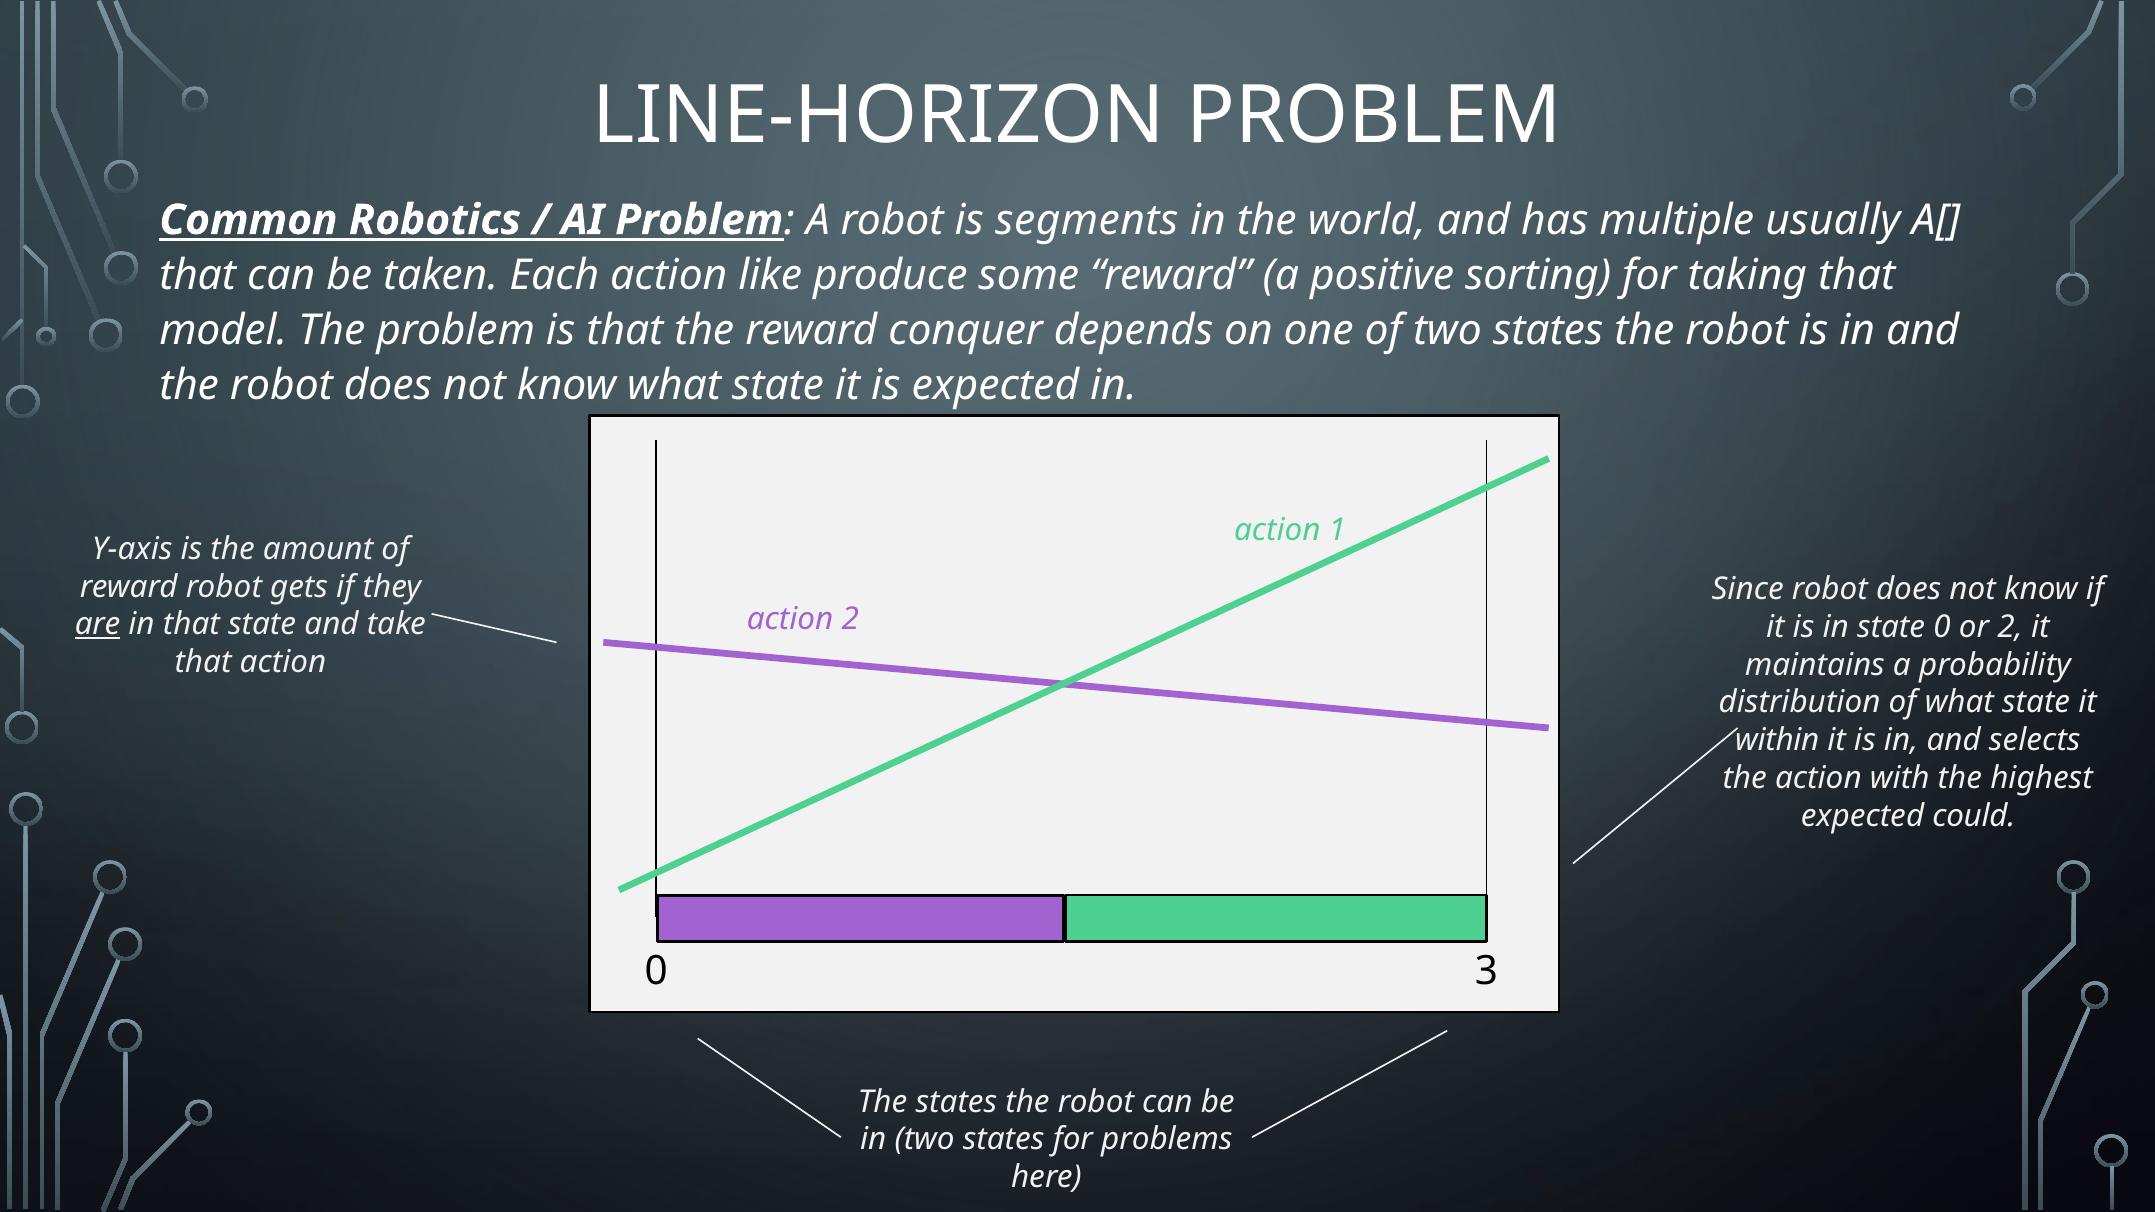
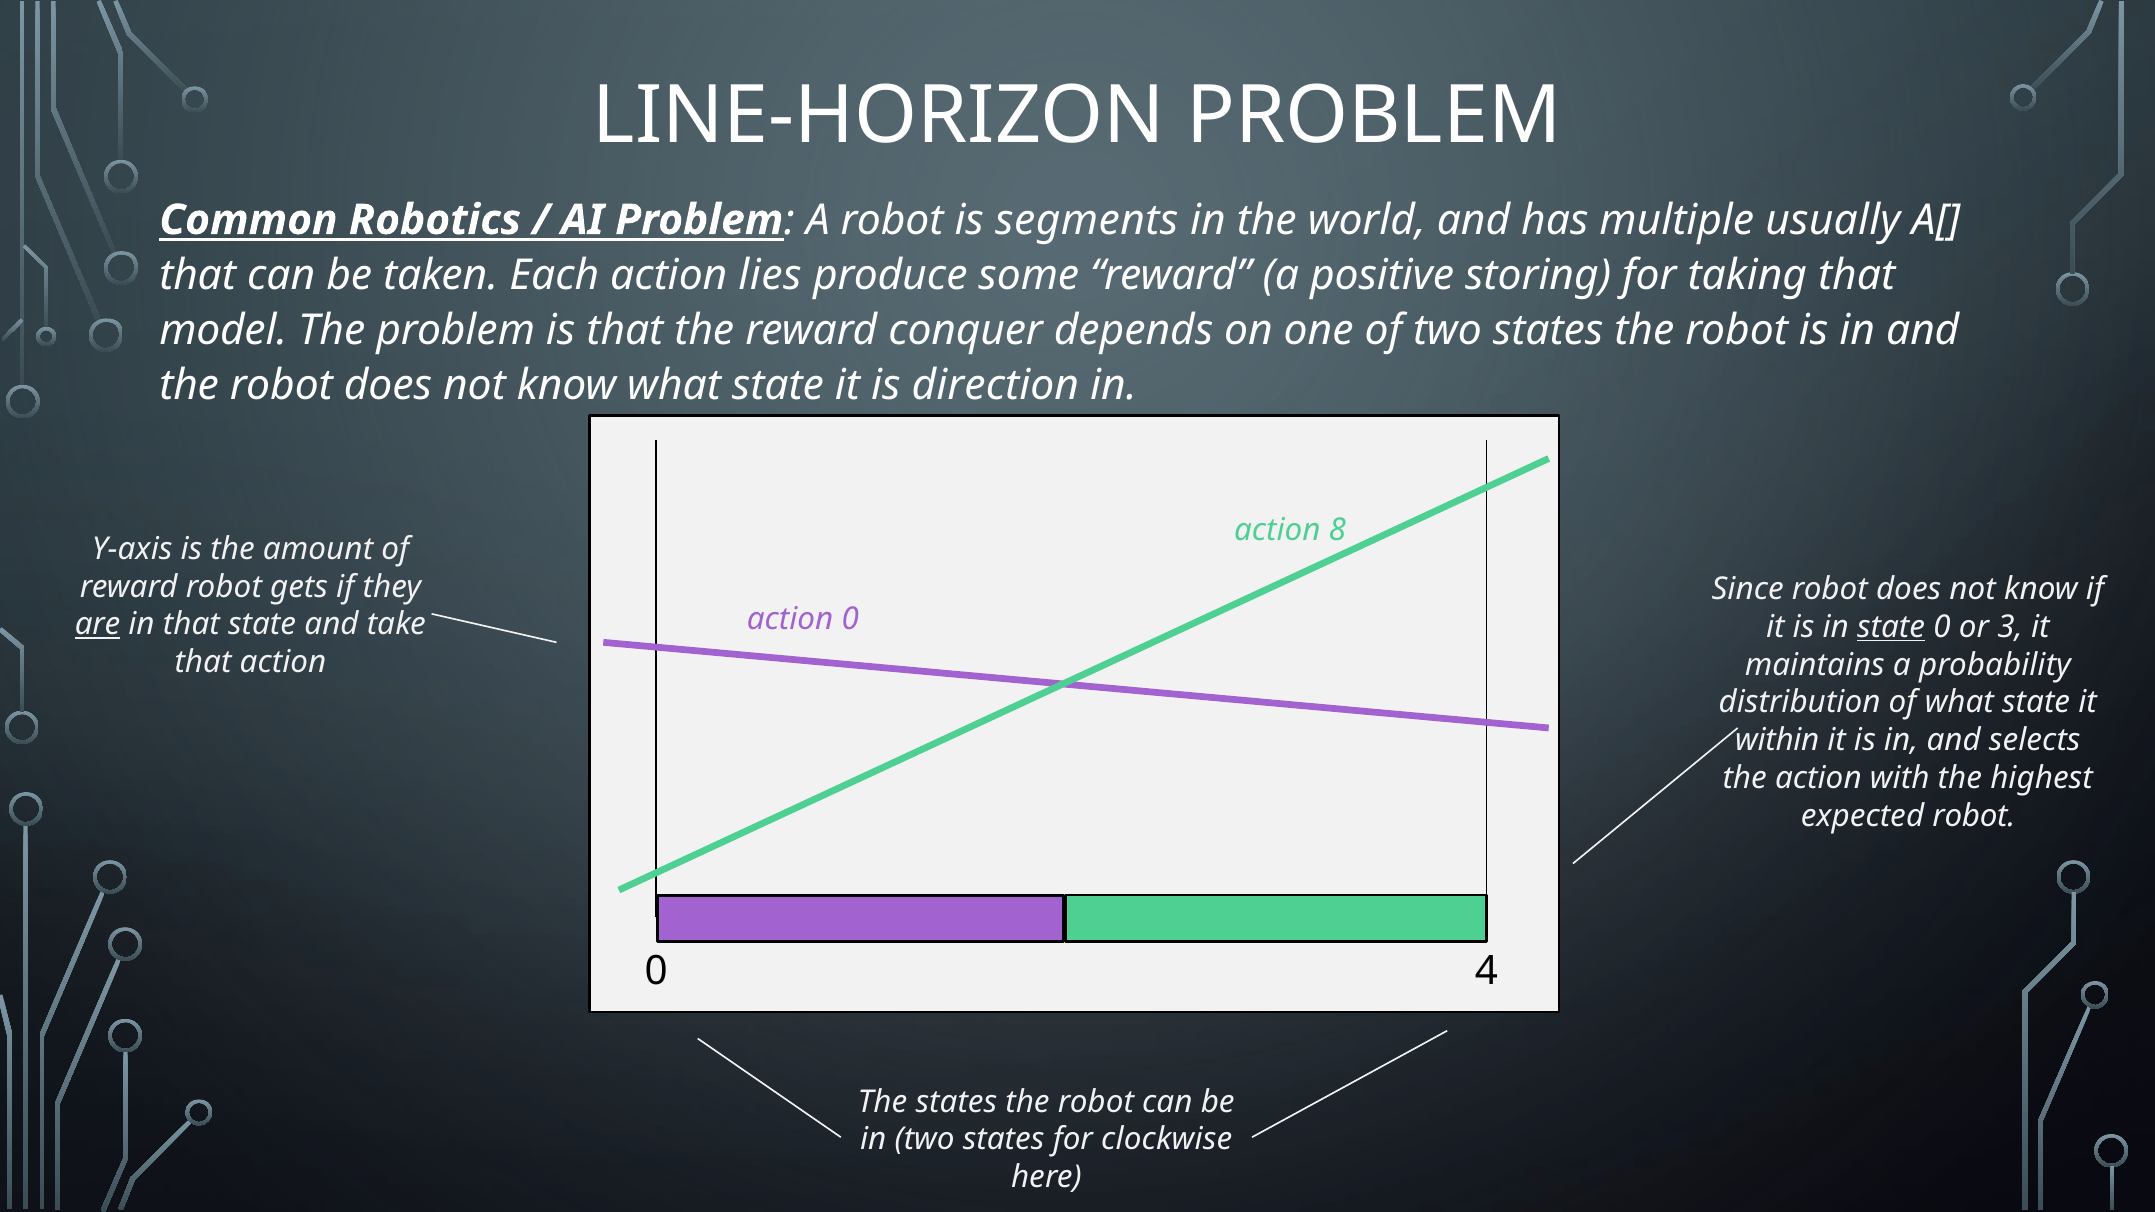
like: like -> lies (770, 275)
sorting: sorting -> storing (1538, 275)
is expected: expected -> direction (995, 386)
1: 1 -> 8 (1337, 531)
2: 2 -> 0 (850, 619)
state underline: none -> present (1891, 627)
or 2: 2 -> 3 (2010, 627)
expected could: could -> robot (1974, 816)
3: 3 -> 4 (1486, 971)
problems: problems -> clockwise (1167, 1140)
